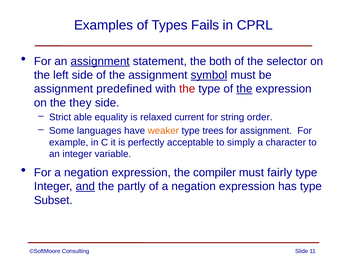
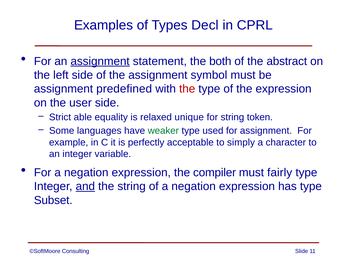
Fails: Fails -> Decl (205, 25)
selector: selector -> abstract (287, 61)
symbol underline: present -> none (209, 75)
the underline: present -> none (244, 89)
they: they -> user (81, 103)
current: current -> unique (189, 117)
order: order -> token (260, 117)
weaker colour: orange -> green (163, 131)
trees: trees -> used (213, 131)
the partly: partly -> string (132, 187)
